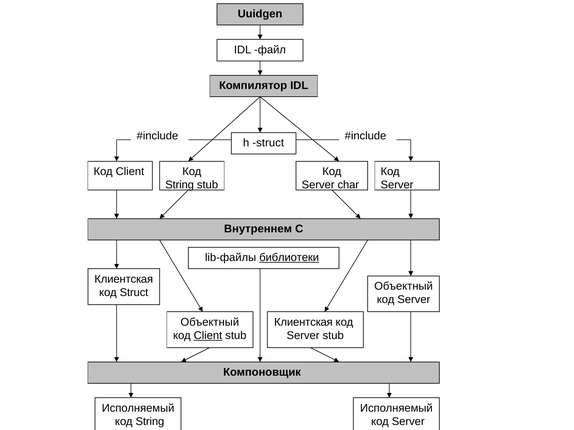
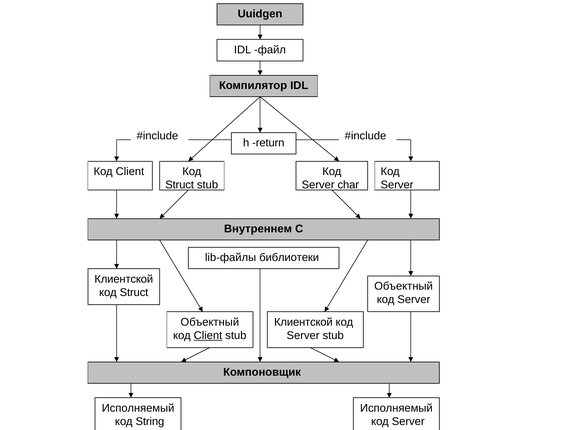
h struct: struct -> return (268, 143)
String: String -> Struct (180, 185)
библиотеки underline: present -> none (289, 258)
Клиентская: Клиентская -> Клиентской (124, 279)
Клиентская: Клиентская -> Клиентской (303, 322)
